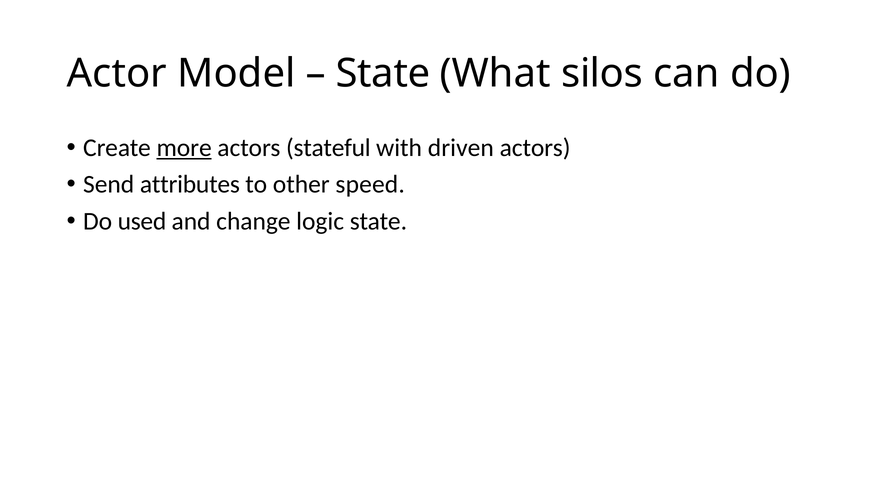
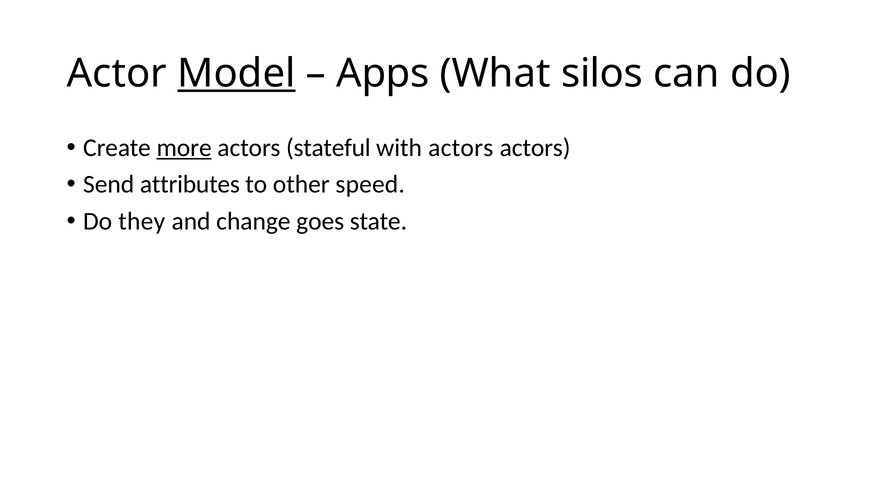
Model underline: none -> present (236, 74)
State: State -> Apps (383, 74)
with driven: driven -> actors (461, 148)
used: used -> they (142, 221)
logic: logic -> goes (320, 221)
